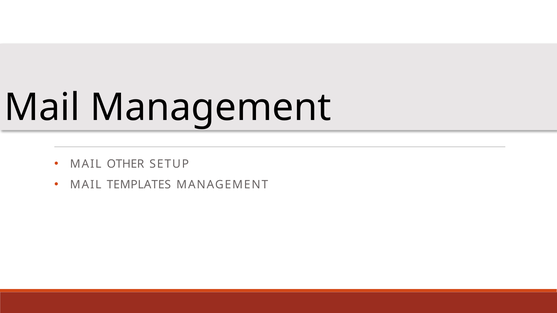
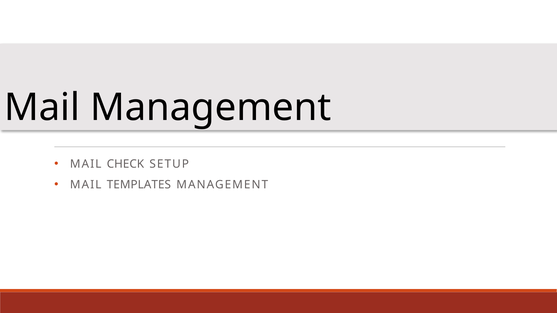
OTHER: OTHER -> CHECK (125, 164)
